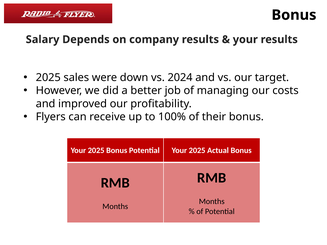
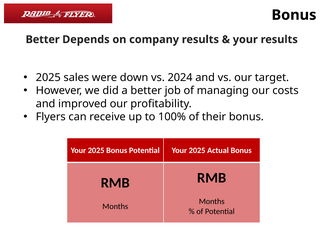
Salary: Salary -> Better (43, 40)
